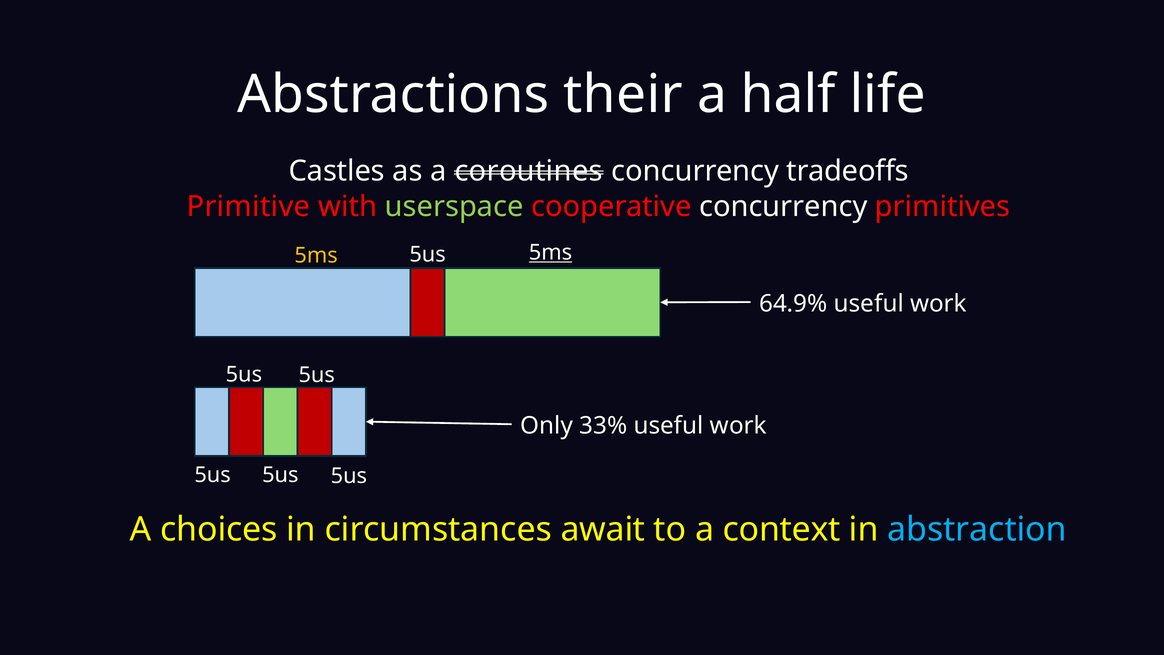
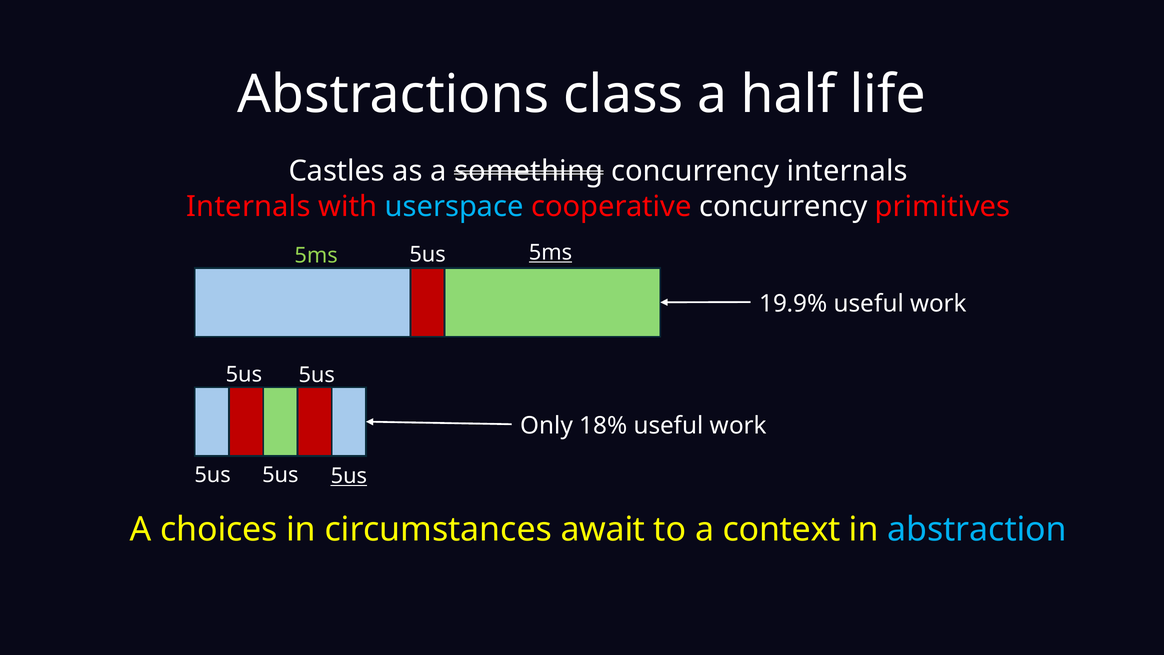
their: their -> class (623, 95)
coroutines: coroutines -> something (529, 171)
concurrency tradeoffs: tradeoffs -> internals (847, 171)
Primitive: Primitive -> Internals (249, 207)
userspace colour: light green -> light blue (454, 207)
5ms colour: yellow -> light green (316, 255)
64.9%: 64.9% -> 19.9% (793, 304)
33%: 33% -> 18% (603, 426)
5us underline: none -> present (349, 476)
